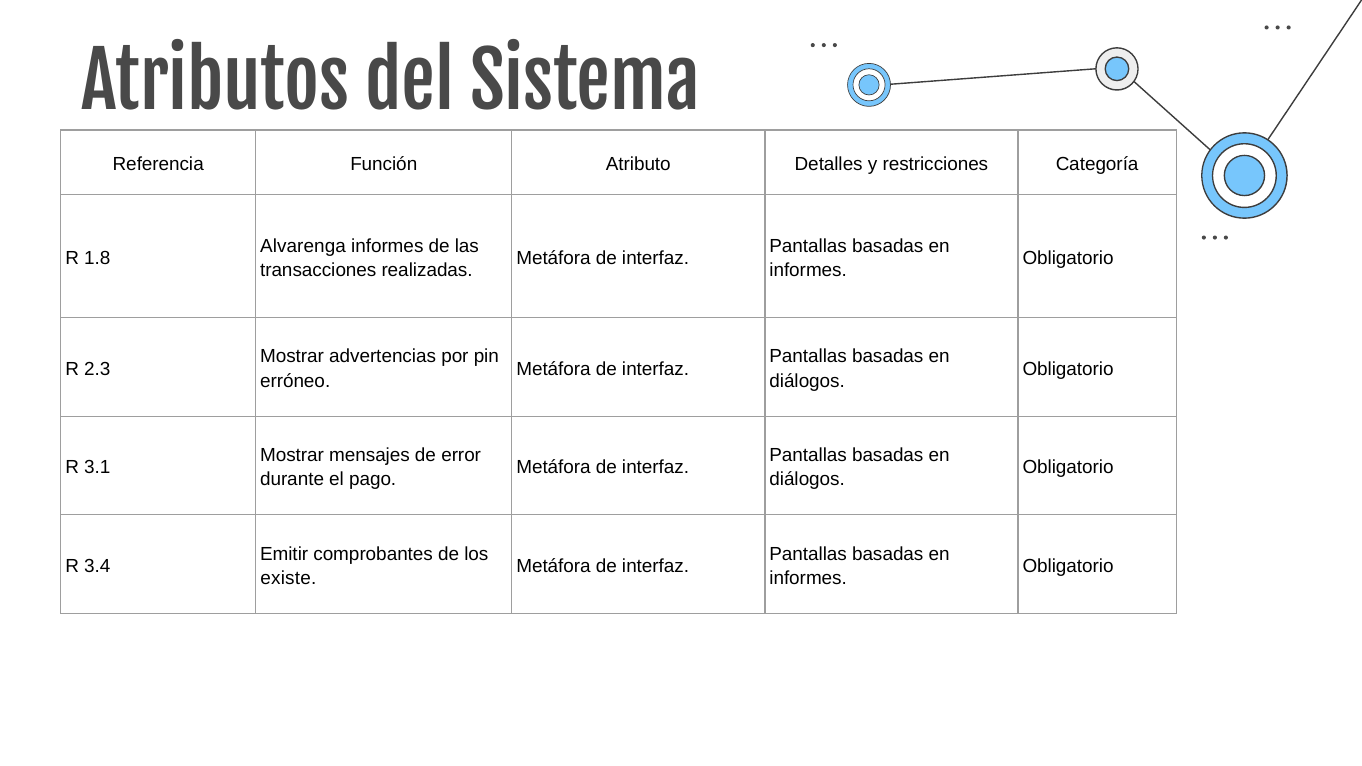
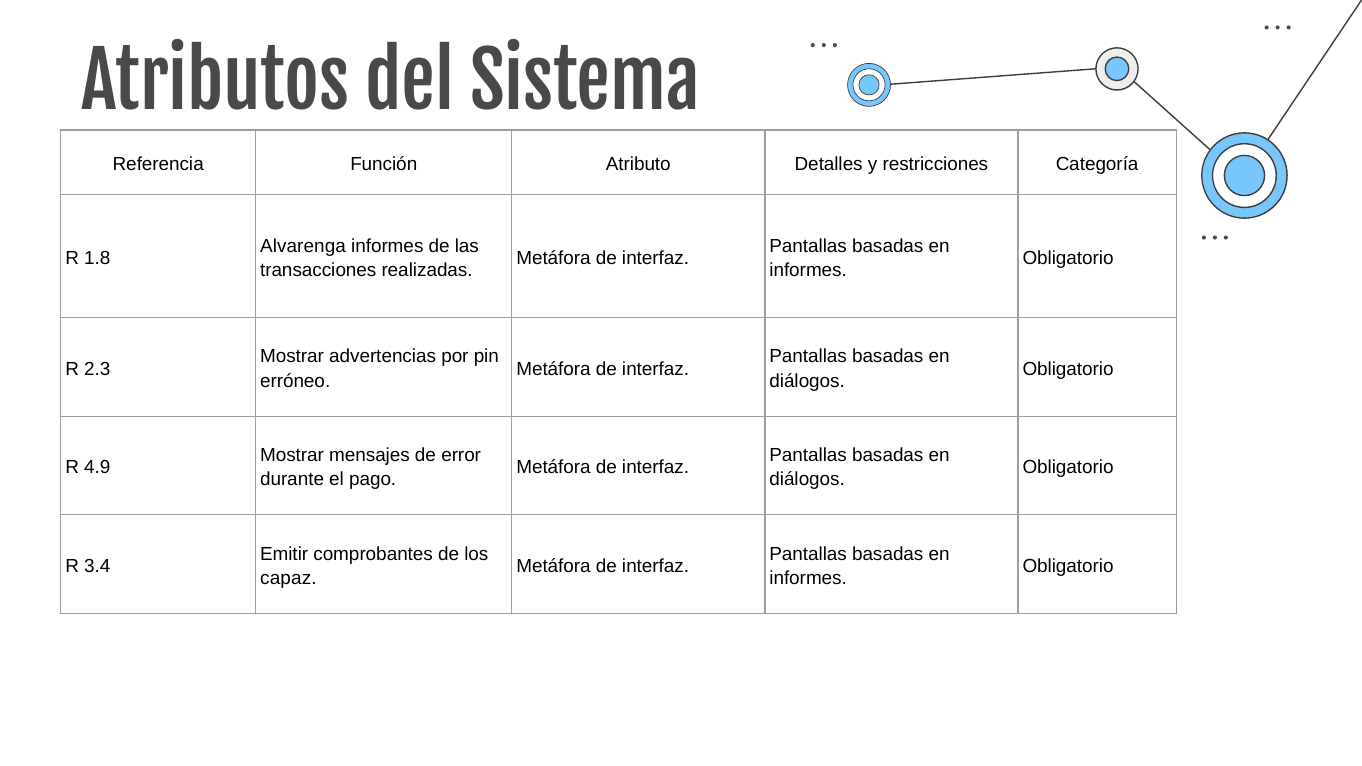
3.1: 3.1 -> 4.9 (97, 467)
existe: existe -> capaz (288, 578)
